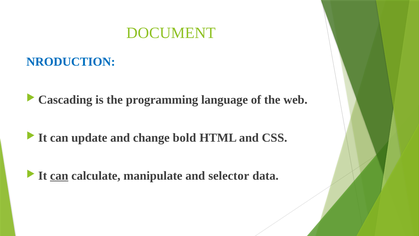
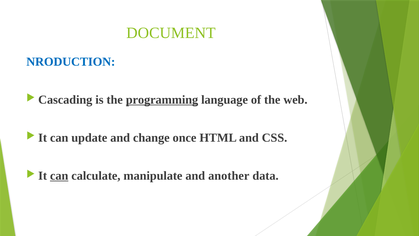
programming underline: none -> present (162, 100)
bold: bold -> once (185, 138)
selector: selector -> another (229, 176)
